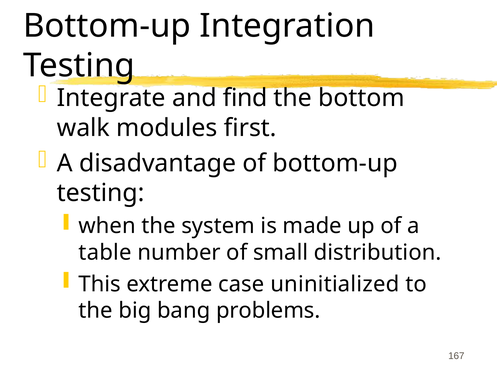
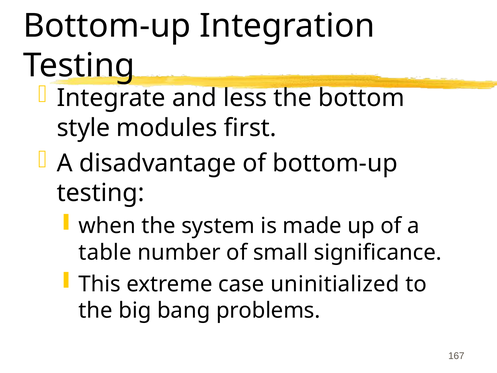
find: find -> less (245, 98)
walk: walk -> style (83, 128)
distribution: distribution -> significance (378, 252)
